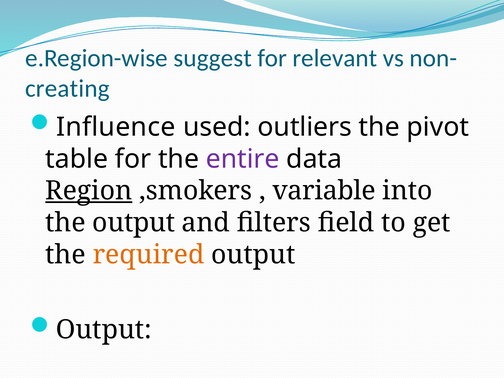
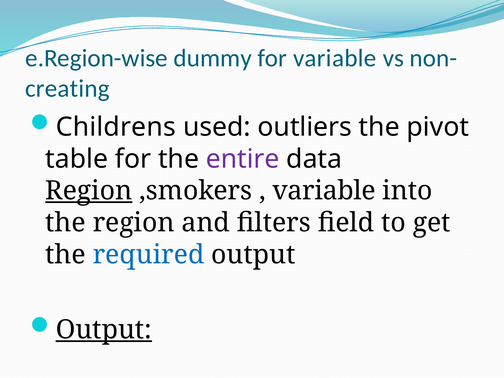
suggest: suggest -> dummy (213, 58)
for relevant: relevant -> variable (335, 58)
Influence: Influence -> Childrens (116, 127)
the output: output -> region (134, 223)
required colour: orange -> blue (149, 255)
Output underline: none -> present (104, 330)
